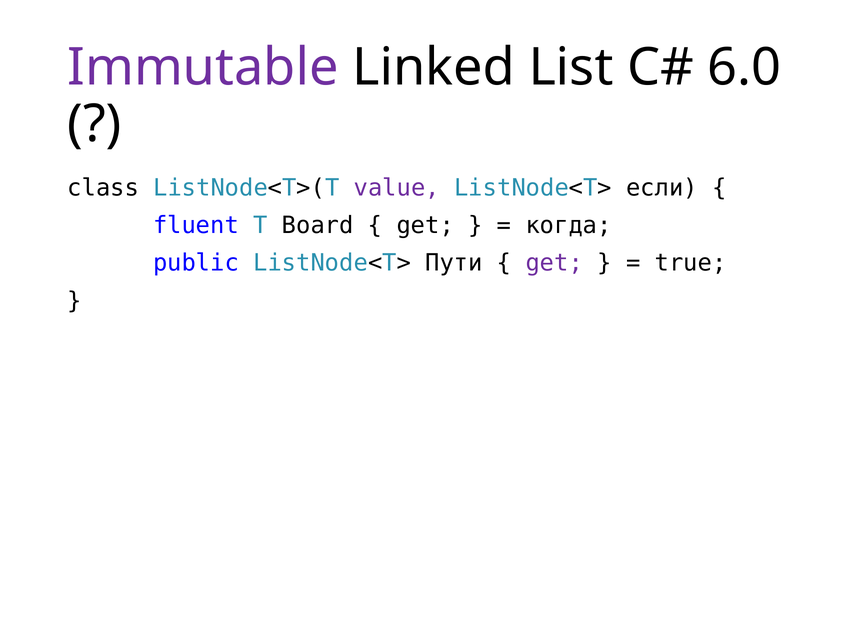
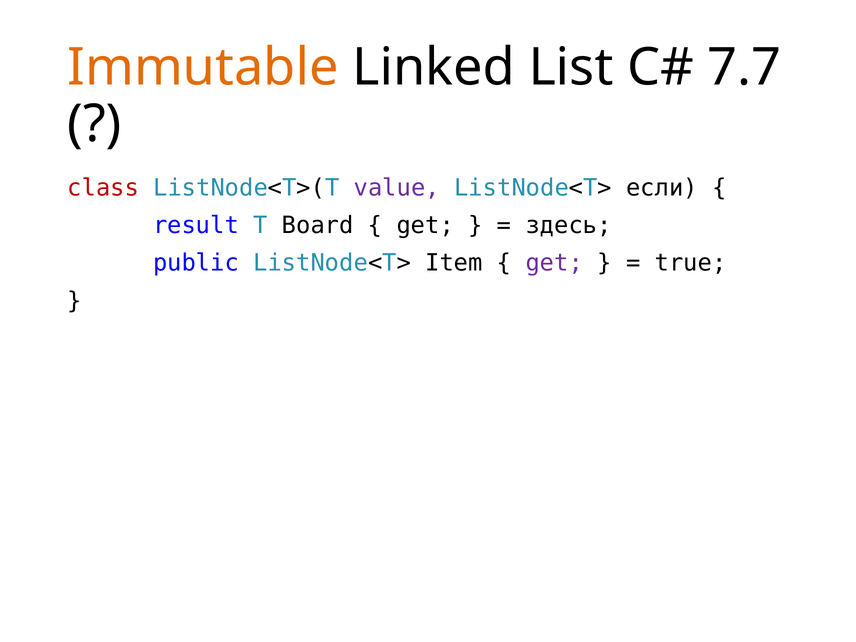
Immutable colour: purple -> orange (203, 68)
6.0: 6.0 -> 7.7 (744, 68)
class colour: black -> red (103, 188)
fluent: fluent -> result (196, 226)
когда: когда -> здесь (569, 226)
Пути: Пути -> Item (454, 263)
